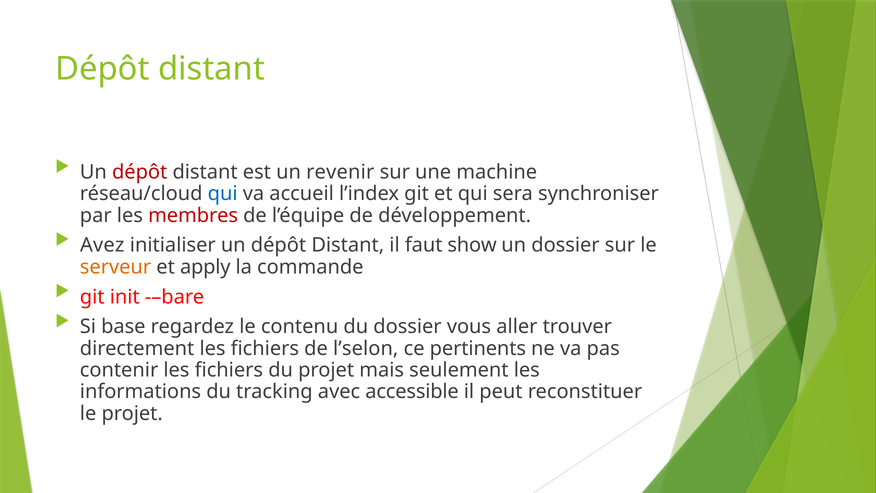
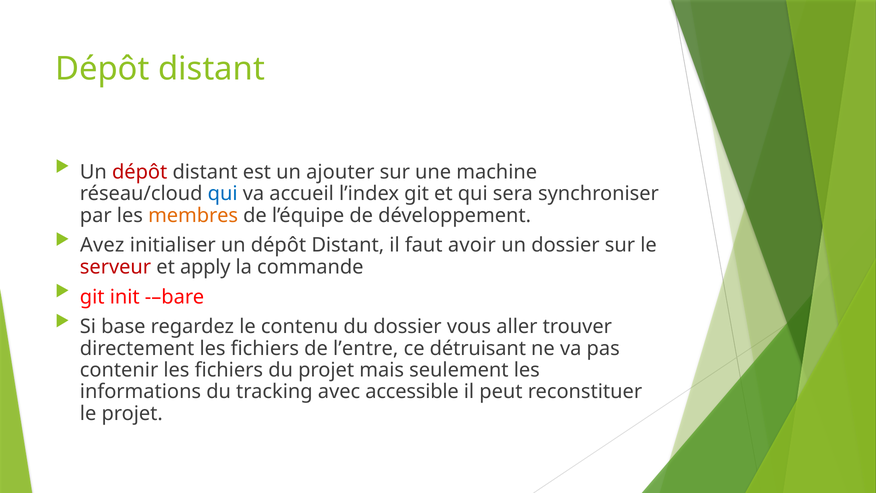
revenir: revenir -> ajouter (340, 172)
membres colour: red -> orange (193, 215)
show: show -> avoir (472, 245)
serveur colour: orange -> red (116, 267)
l’selon: l’selon -> l’entre (366, 348)
pertinents: pertinents -> détruisant (478, 348)
